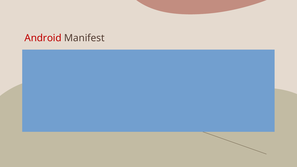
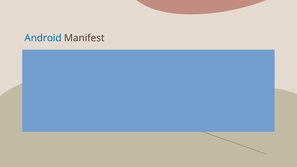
Android colour: red -> blue (43, 38)
